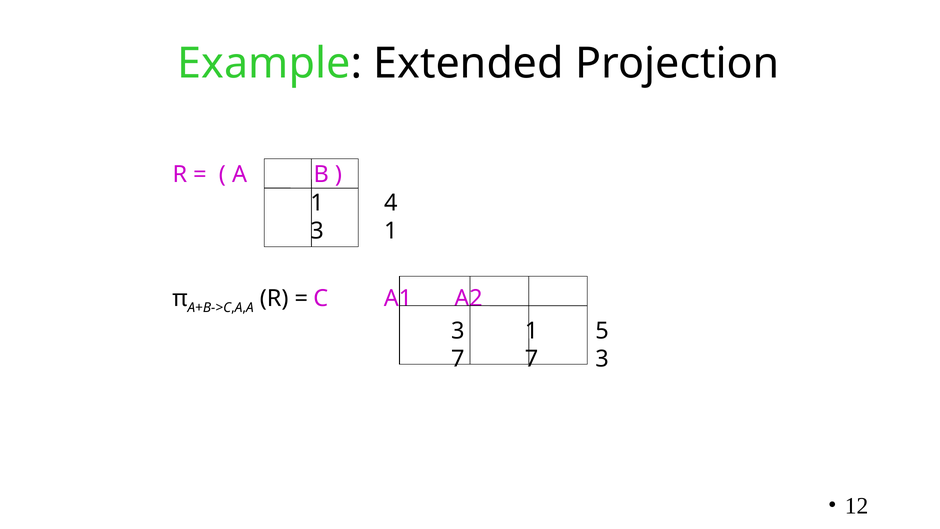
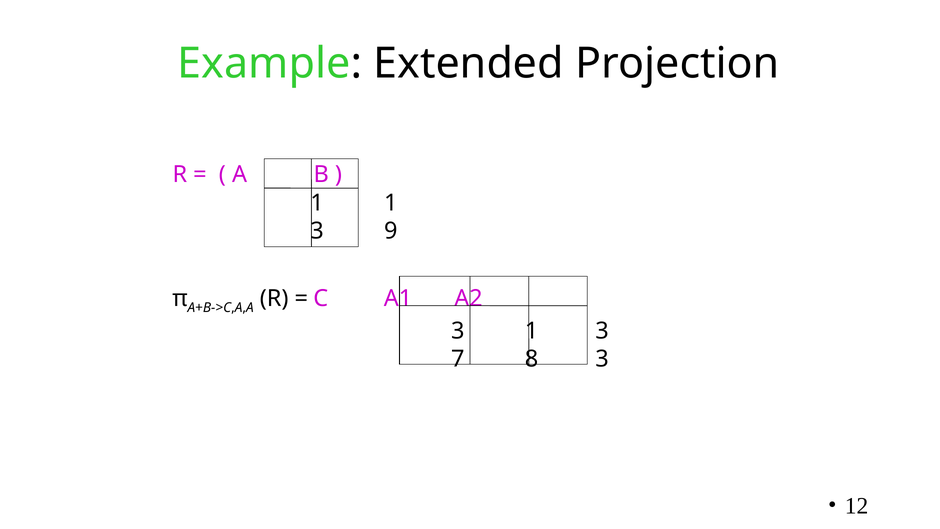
1 4: 4 -> 1 (391, 203)
1: 1 -> 9 (391, 231)
3 1 5: 5 -> 3 (602, 331)
7 7: 7 -> 8 (532, 359)
